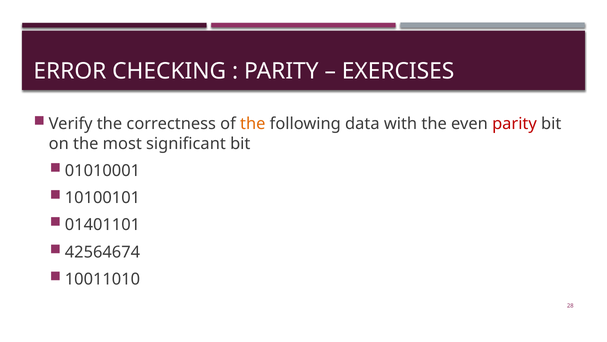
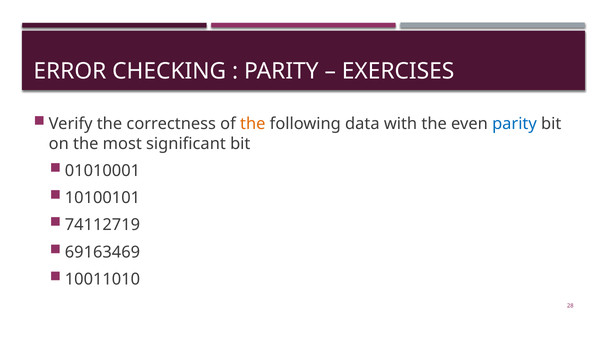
parity colour: red -> blue (514, 124)
01401101: 01401101 -> 74112719 (102, 225)
42564674: 42564674 -> 69163469 (102, 252)
